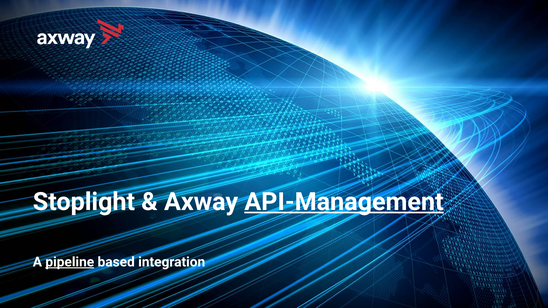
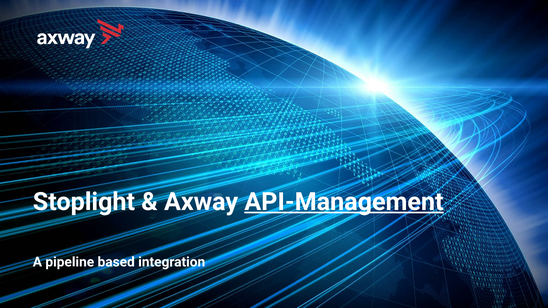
pipeline underline: present -> none (70, 262)
